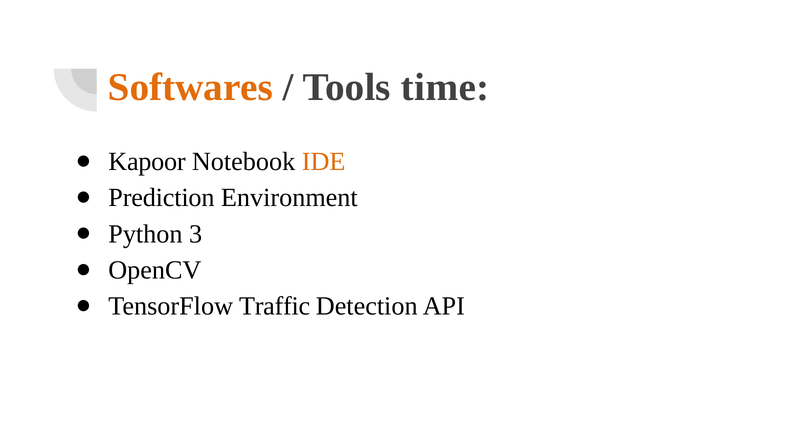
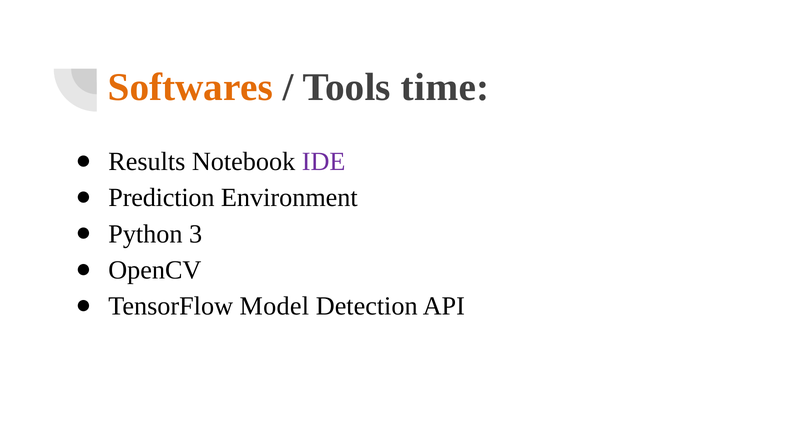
Kapoor: Kapoor -> Results (147, 162)
IDE colour: orange -> purple (324, 162)
Traffic: Traffic -> Model (274, 306)
